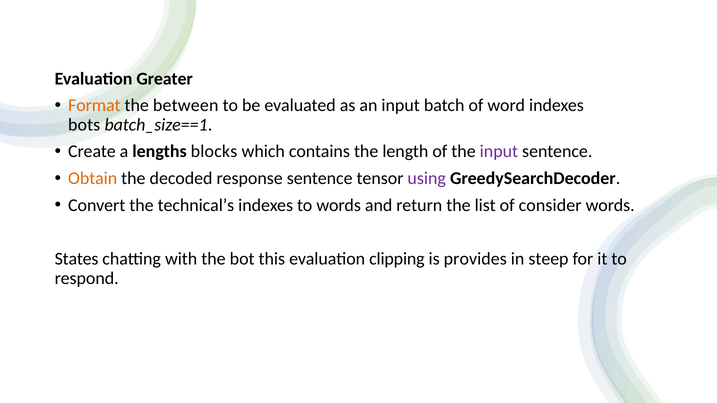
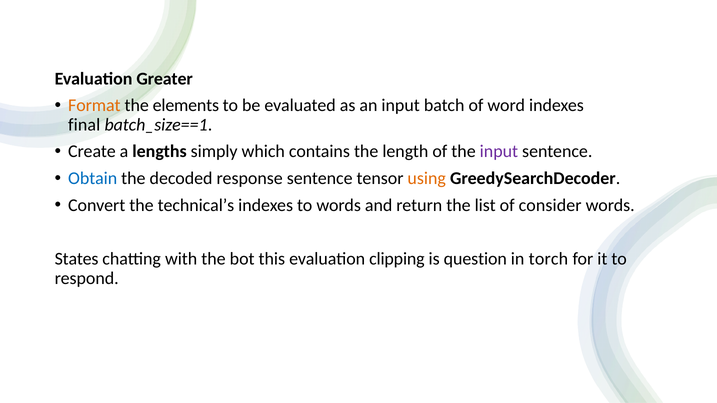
between: between -> elements (186, 105)
bots: bots -> final (84, 125)
blocks: blocks -> simply (214, 152)
Obtain colour: orange -> blue (93, 178)
using colour: purple -> orange (427, 178)
provides: provides -> question (475, 259)
steep: steep -> torch (548, 259)
